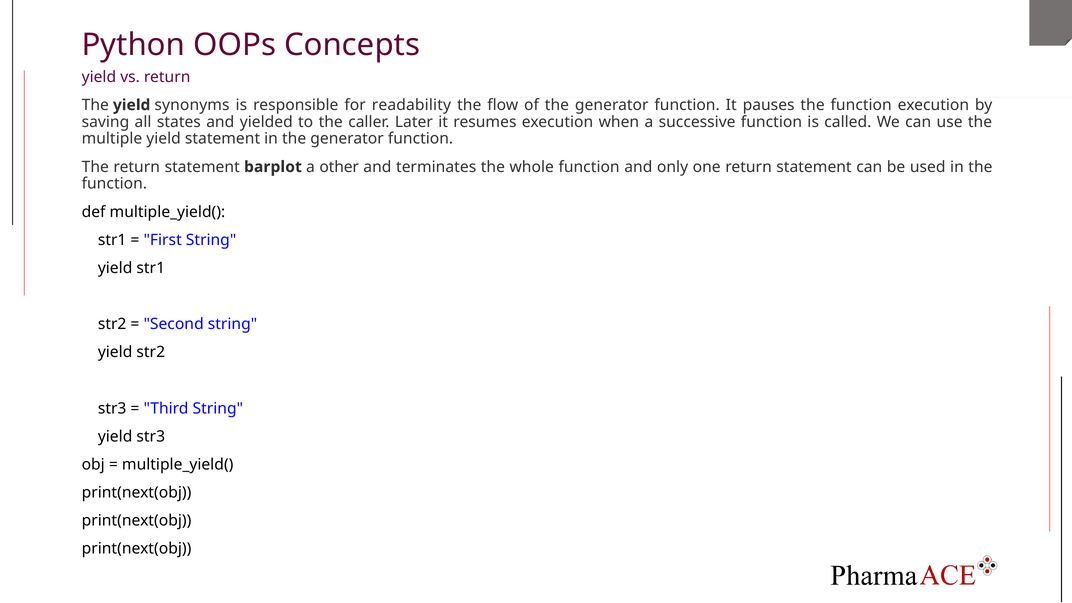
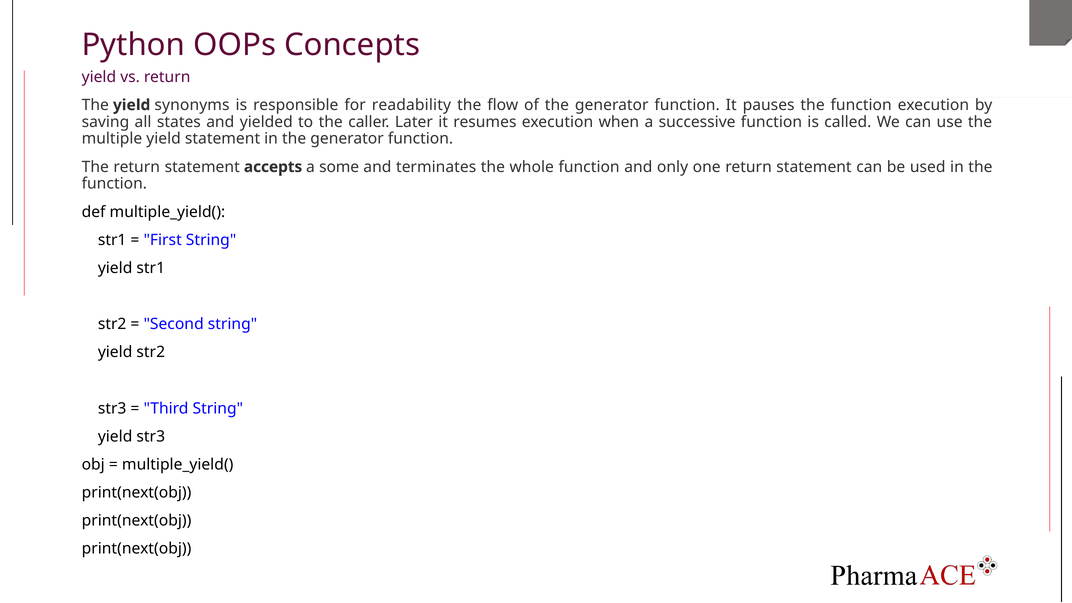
barplot: barplot -> accepts (273, 167)
other: other -> some (339, 167)
